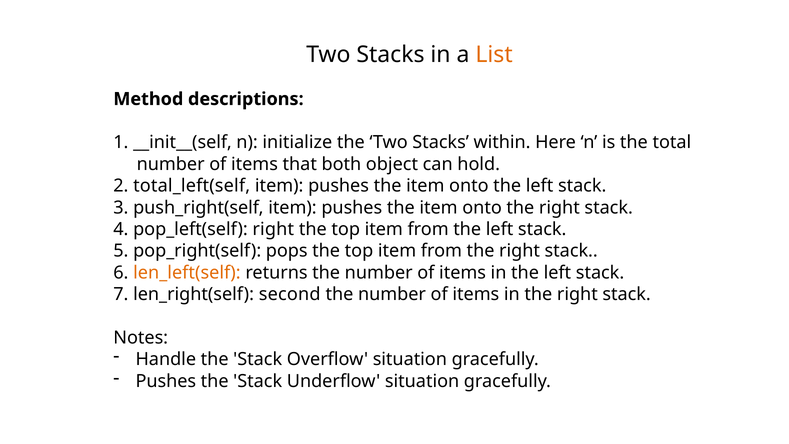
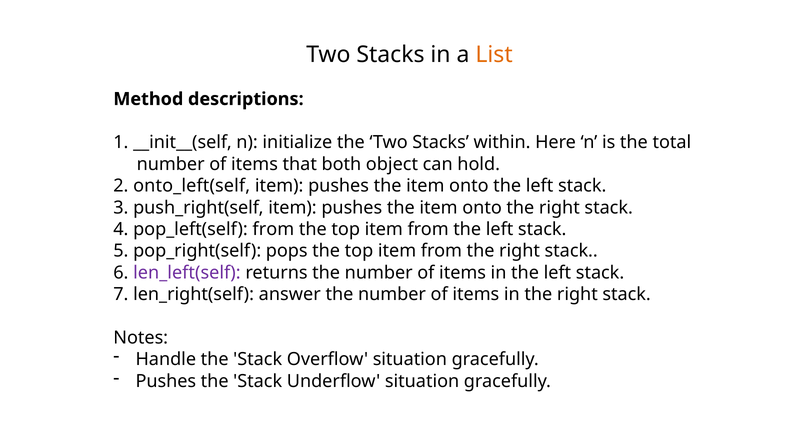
total_left(self: total_left(self -> onto_left(self (192, 186)
pop_left(self right: right -> from (273, 229)
len_left(self colour: orange -> purple (187, 273)
second: second -> answer (290, 294)
